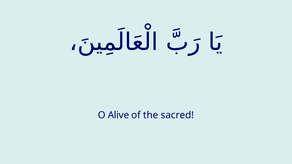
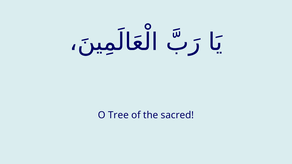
Alive: Alive -> Tree (118, 115)
